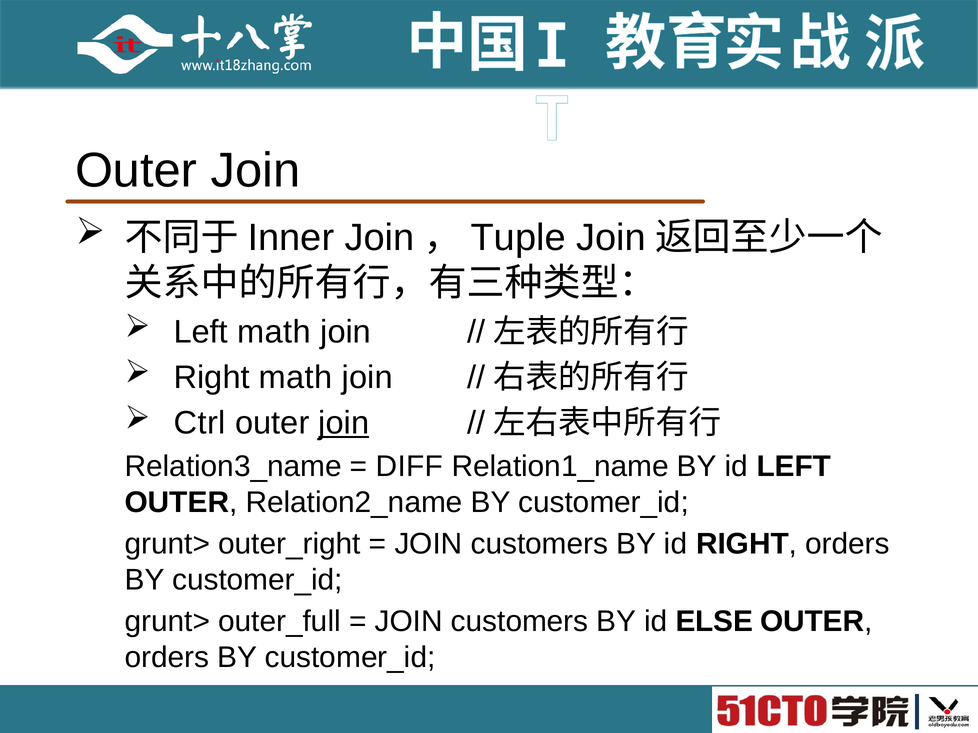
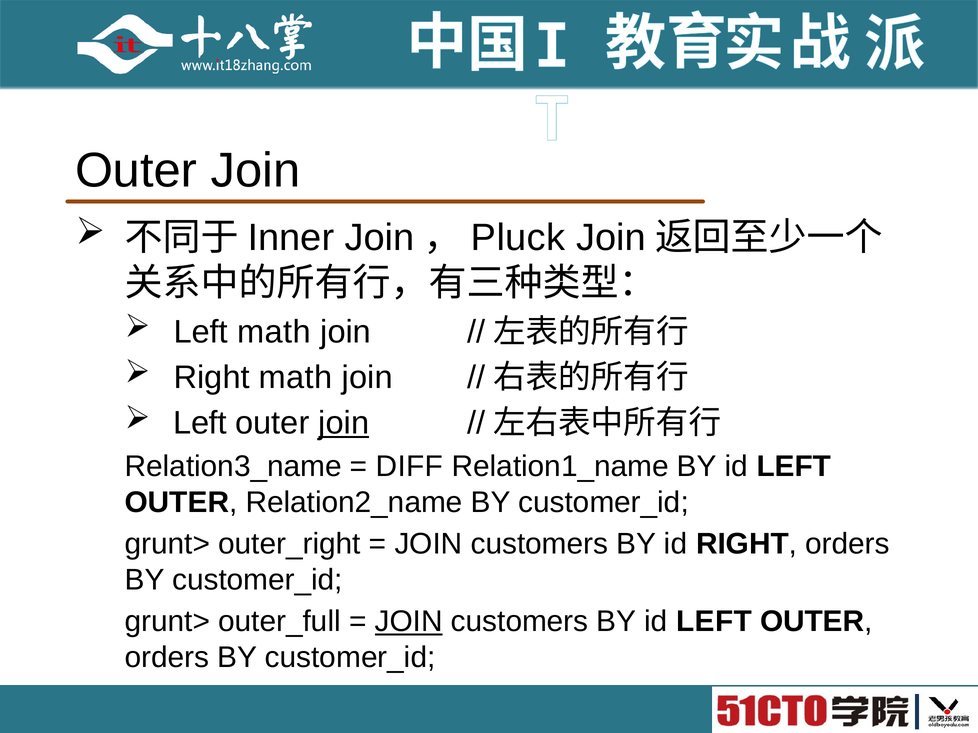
Tuple: Tuple -> Pluck (518, 238)
Ctrl: Ctrl -> Left (200, 423)
JOIN underline: none -> present (409, 622)
customers BY id ELSE: ELSE -> LEFT (714, 622)
